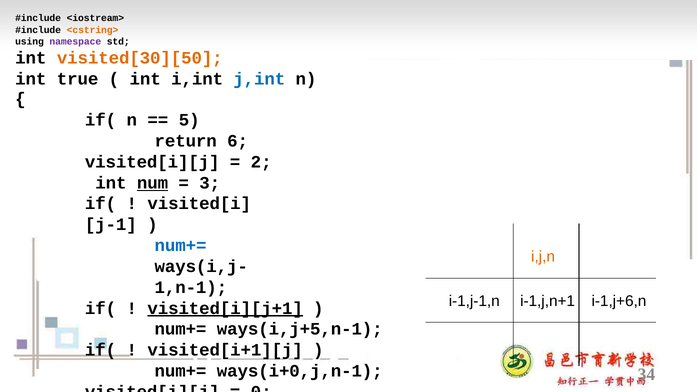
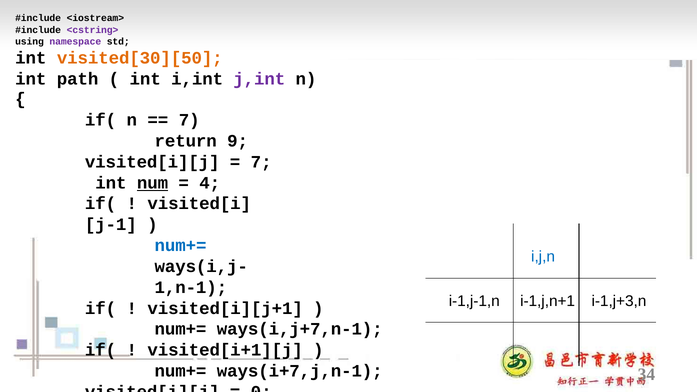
<cstring> colour: orange -> purple (93, 30)
true: true -> path (78, 79)
j,int colour: blue -> purple (259, 79)
5: 5 -> 7 (189, 120)
6: 6 -> 9 (238, 141)
2: 2 -> 7 (261, 162)
3: 3 -> 4 (210, 183)
i,j,n colour: orange -> blue (543, 257)
i-1,j+6,n: i-1,j+6,n -> i-1,j+3,n (619, 301)
visited[i][j+1 underline: present -> none (225, 308)
ways(i,j+5,n-1: ways(i,j+5,n-1 -> ways(i,j+7,n-1 (300, 329)
ways(i+0,j,n-1: ways(i+0,j,n-1 -> ways(i+7,j,n-1 (300, 371)
